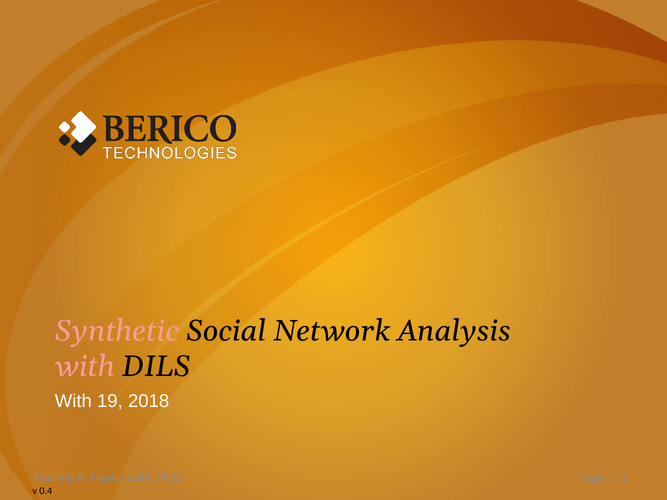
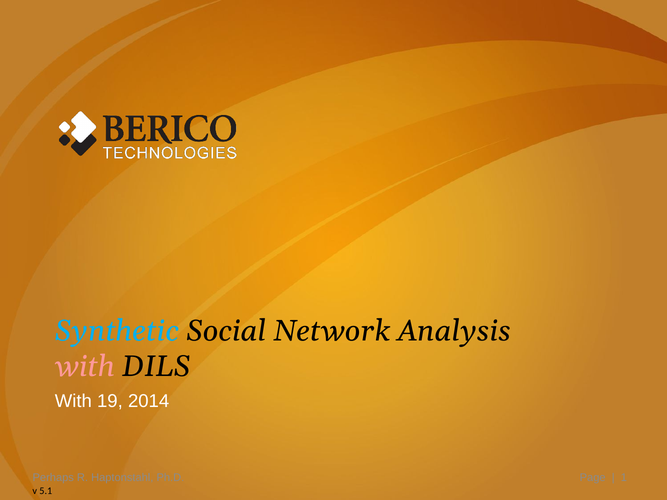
Synthetic colour: pink -> light blue (117, 331)
2018: 2018 -> 2014 (149, 401)
Training: Training -> Perhaps (53, 478)
0.4: 0.4 -> 5.1 (46, 491)
